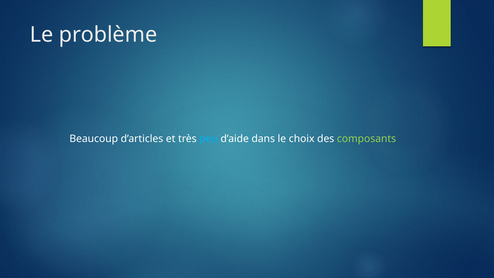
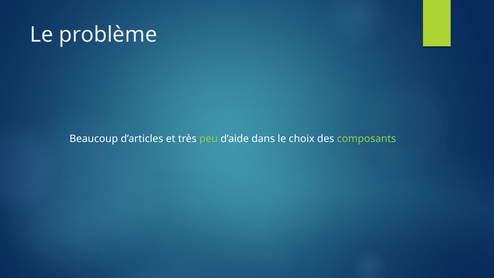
peu colour: light blue -> light green (209, 139)
